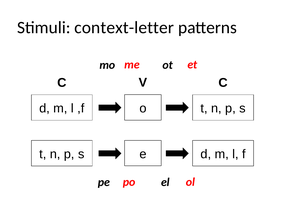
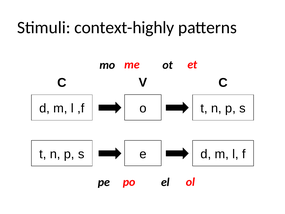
context-letter: context-letter -> context-highly (124, 28)
